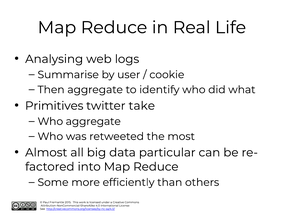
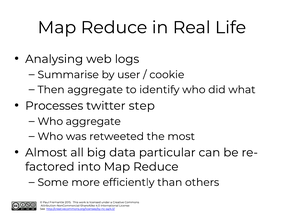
Primitives: Primitives -> Processes (54, 106)
take: take -> step (142, 106)
